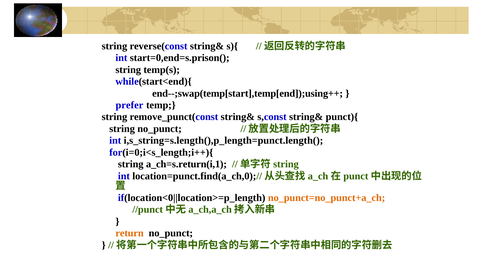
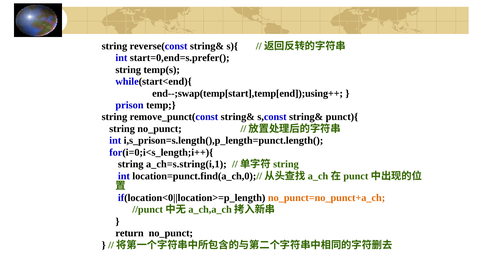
start=0,end=s.prison(: start=0,end=s.prison( -> start=0,end=s.prefer( (180, 58)
prefer: prefer -> prison (130, 105)
i,s_string=s.length(),p_length=punct.length(: i,s_string=s.length(),p_length=punct.length( -> i,s_prison=s.length(),p_length=punct.length( (223, 141)
a_ch=s.return(i,1: a_ch=s.return(i,1 -> a_ch=s.string(i,1 (186, 165)
return colour: orange -> black (130, 234)
